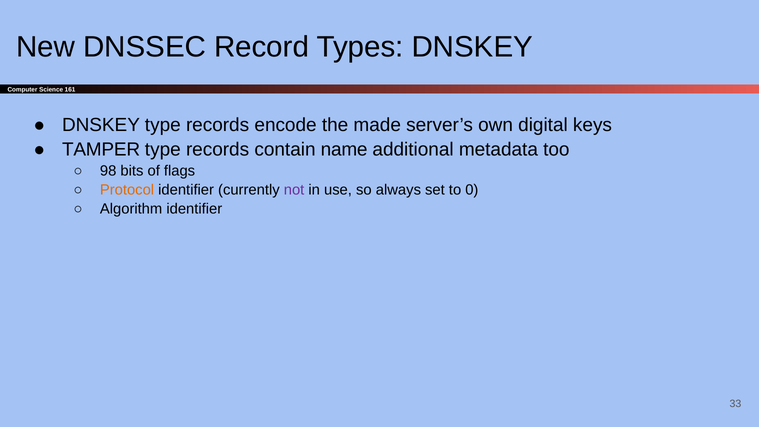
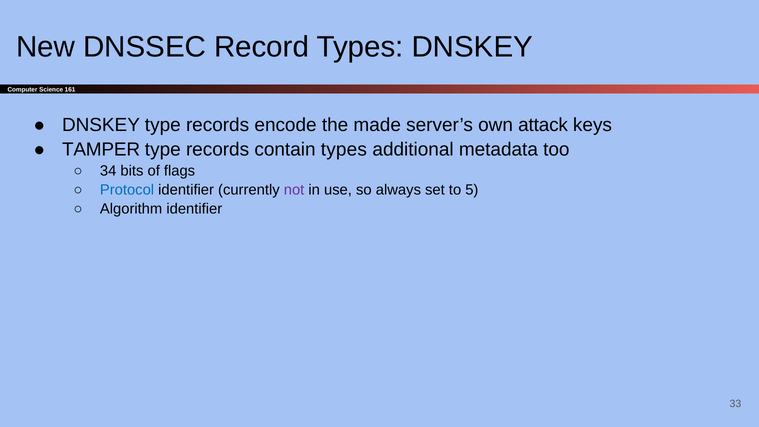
digital: digital -> attack (543, 125)
contain name: name -> types (344, 150)
98: 98 -> 34 (108, 171)
Protocol colour: orange -> blue (127, 190)
0: 0 -> 5 (472, 190)
